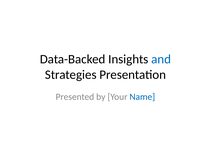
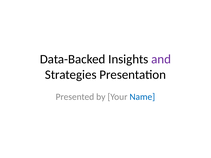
and colour: blue -> purple (161, 59)
